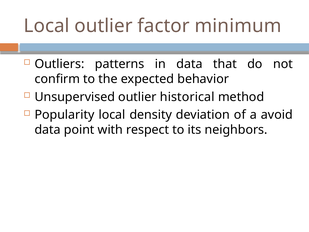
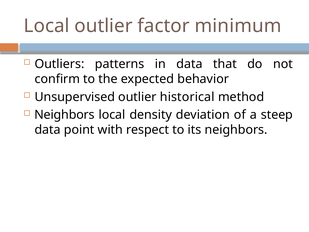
Popularity: Popularity -> Neighbors (65, 115)
avoid: avoid -> steep (277, 115)
